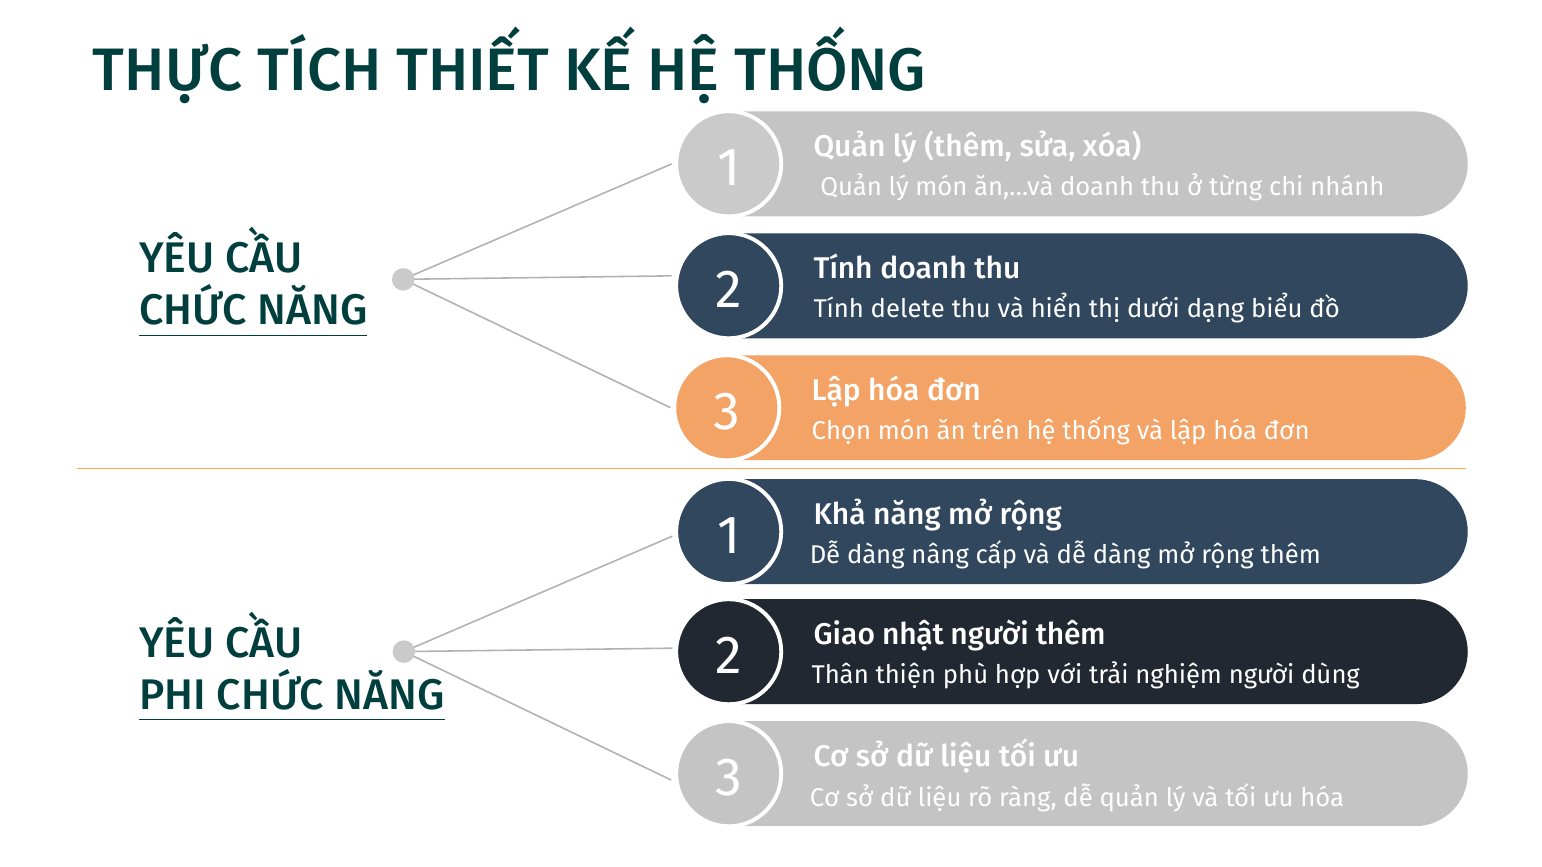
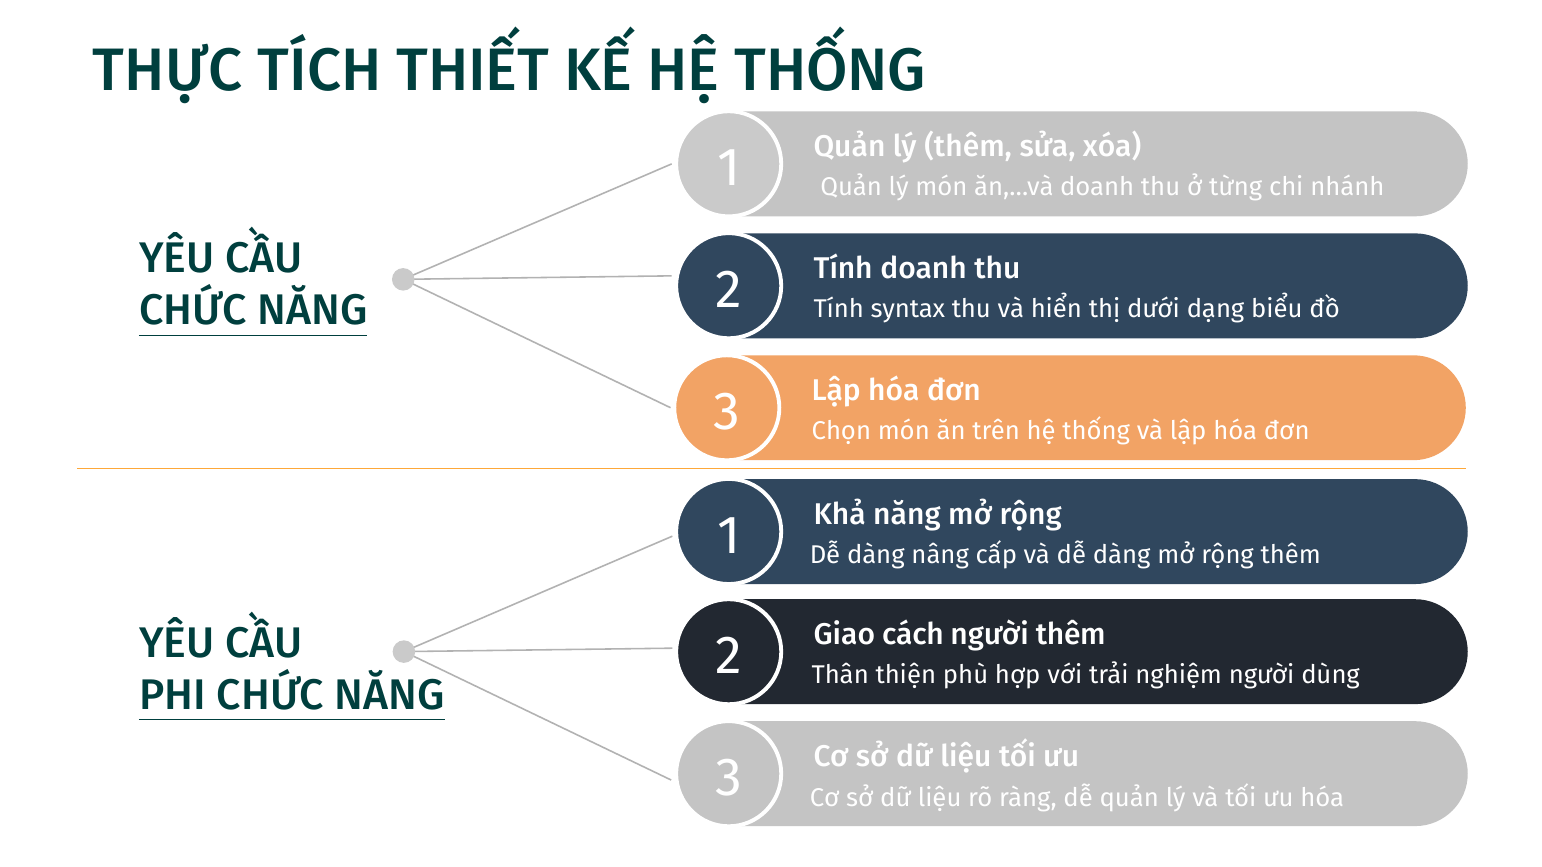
delete: delete -> syntax (908, 310)
nhật: nhật -> cách (913, 635)
